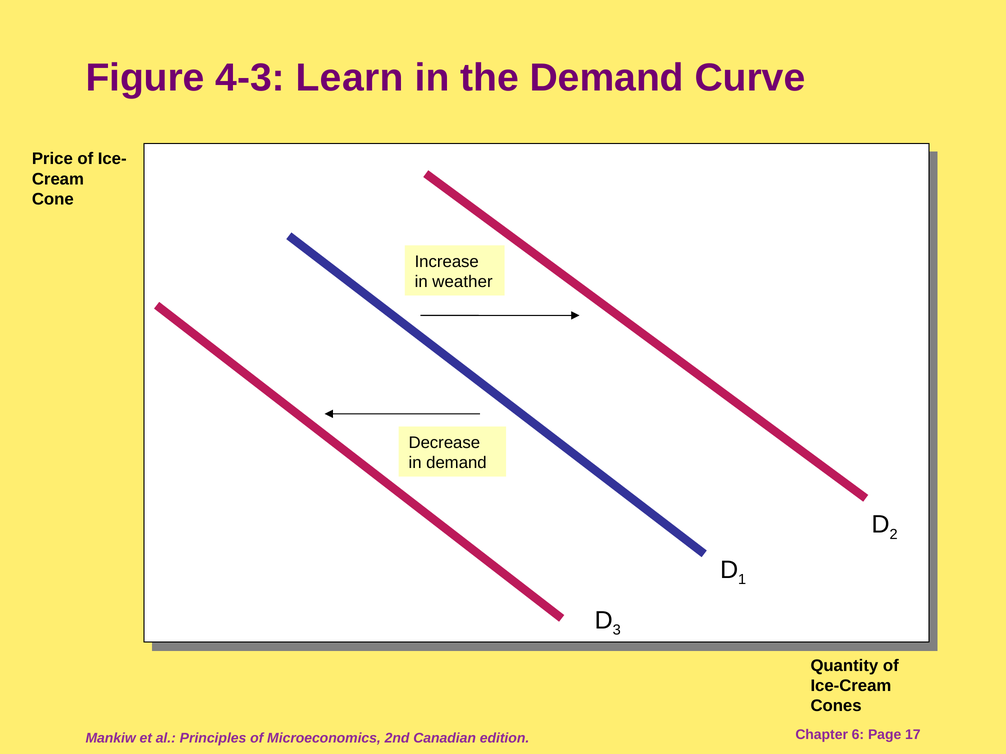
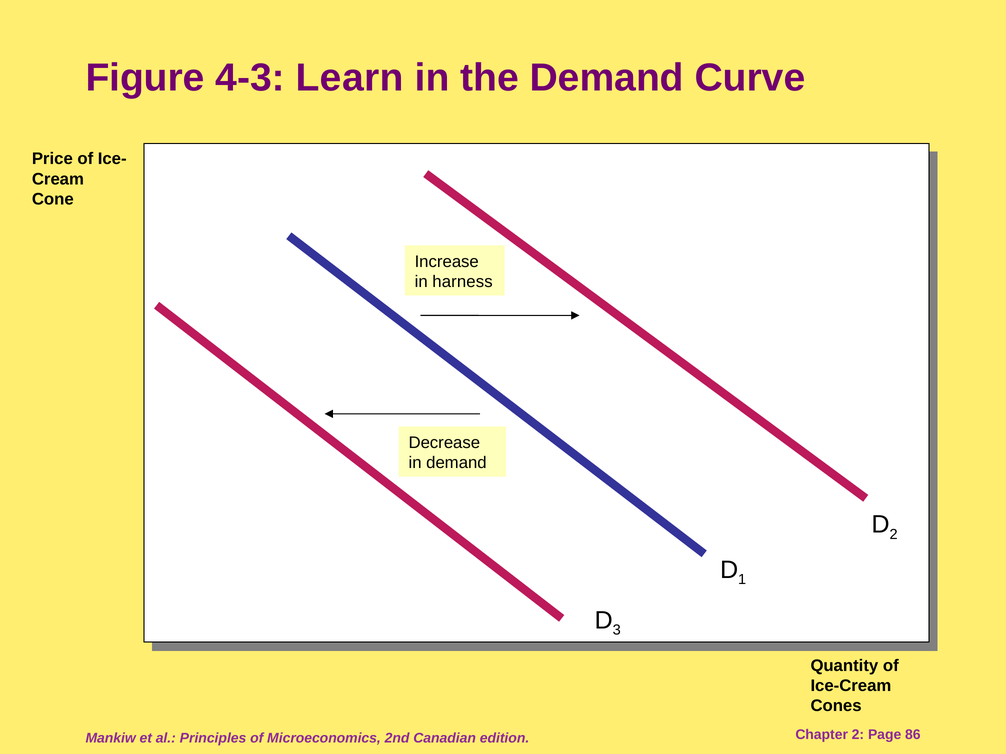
weather: weather -> harness (463, 282)
Chapter 6: 6 -> 2 (858, 735)
17: 17 -> 86 (913, 735)
